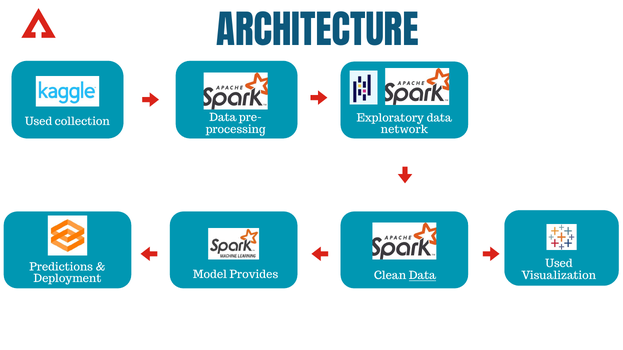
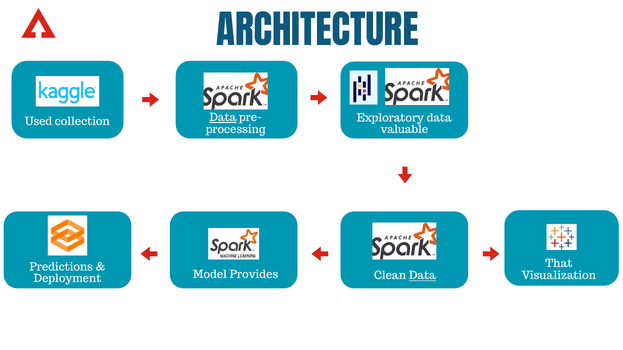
Data underline: none -> present (223, 118)
network: network -> valuable (404, 130)
Used: Used -> That (559, 264)
